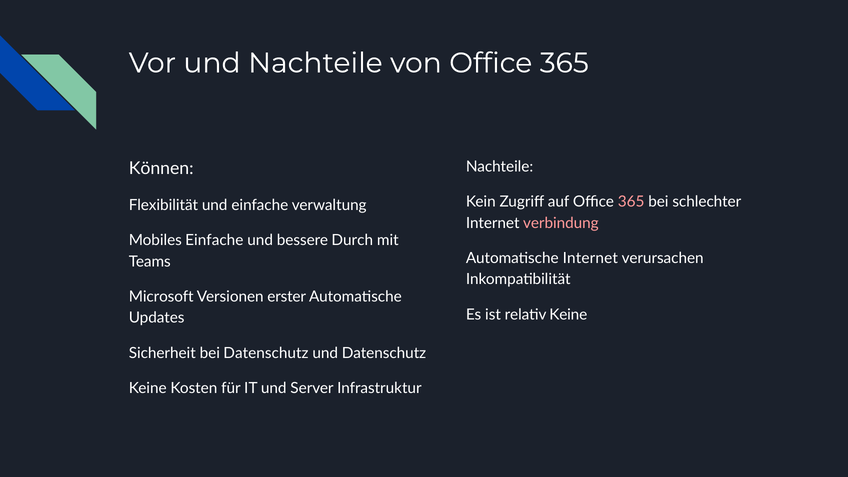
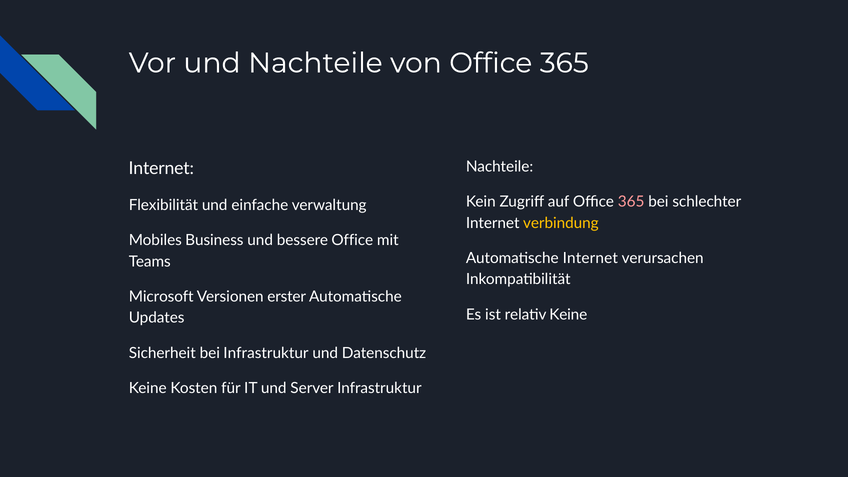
Können: Können -> Internet (161, 169)
verbindung colour: pink -> yellow (561, 223)
Mobiles Einfache: Einfache -> Business (214, 240)
bessere Durch: Durch -> Office (352, 240)
bei Datenschutz: Datenschutz -> Infrastruktur (266, 353)
